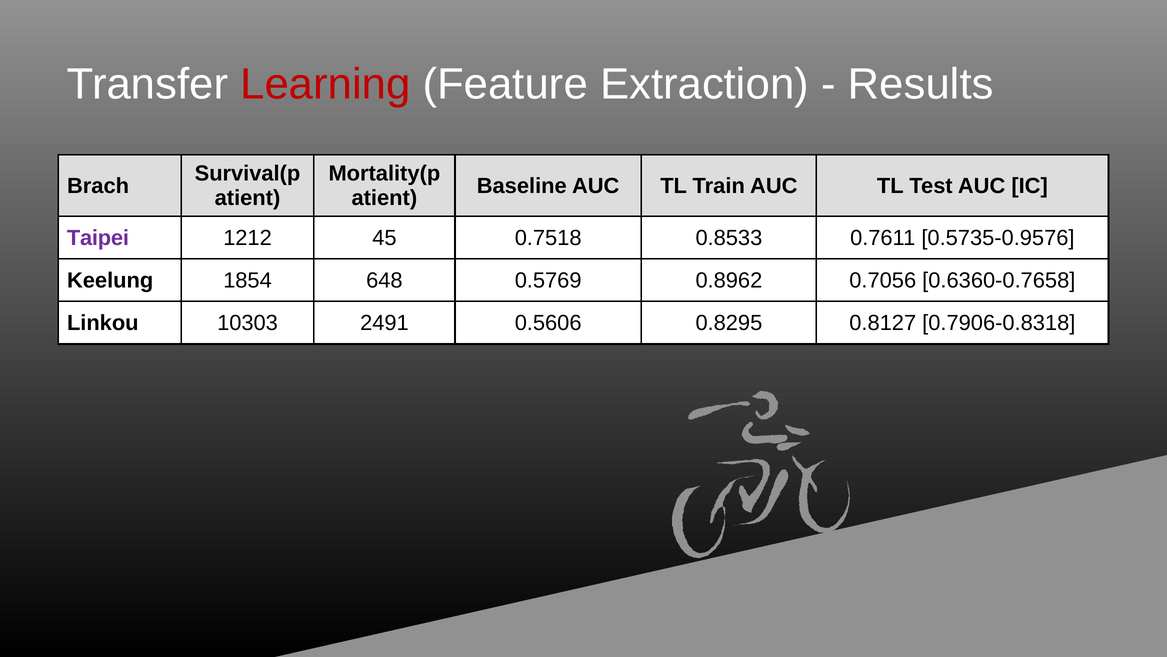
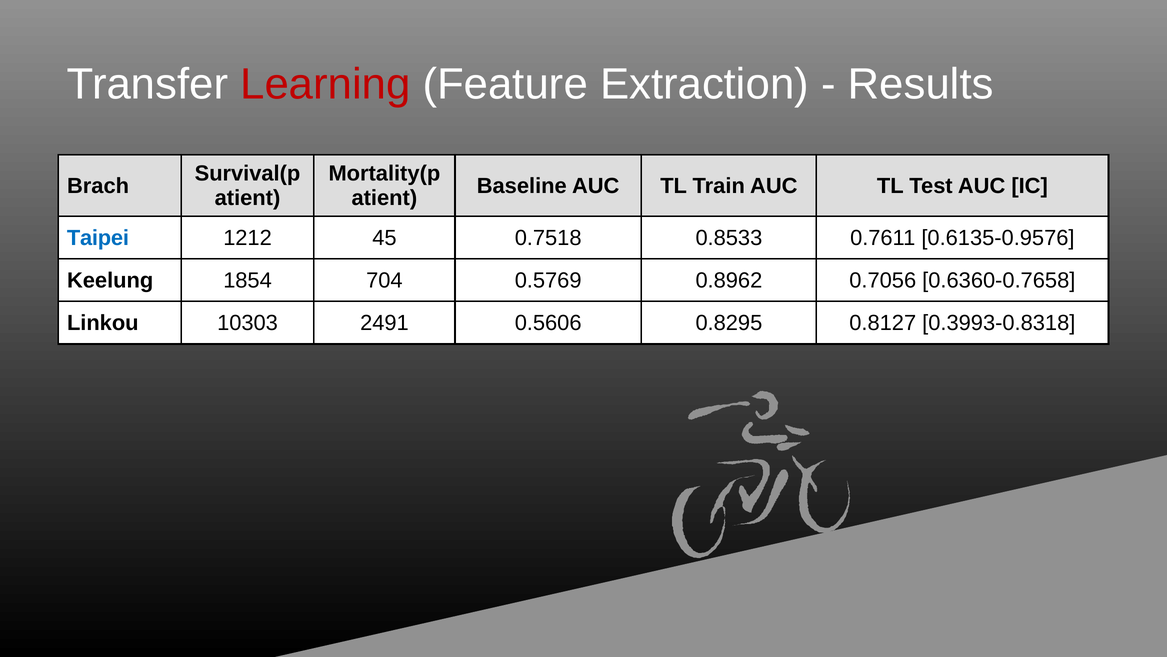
Taipei colour: purple -> blue (98, 238)
0.5735-0.9576: 0.5735-0.9576 -> 0.6135-0.9576 (998, 238)
648: 648 -> 704 (384, 280)
0.7906-0.8318: 0.7906-0.8318 -> 0.3993-0.8318 (999, 323)
